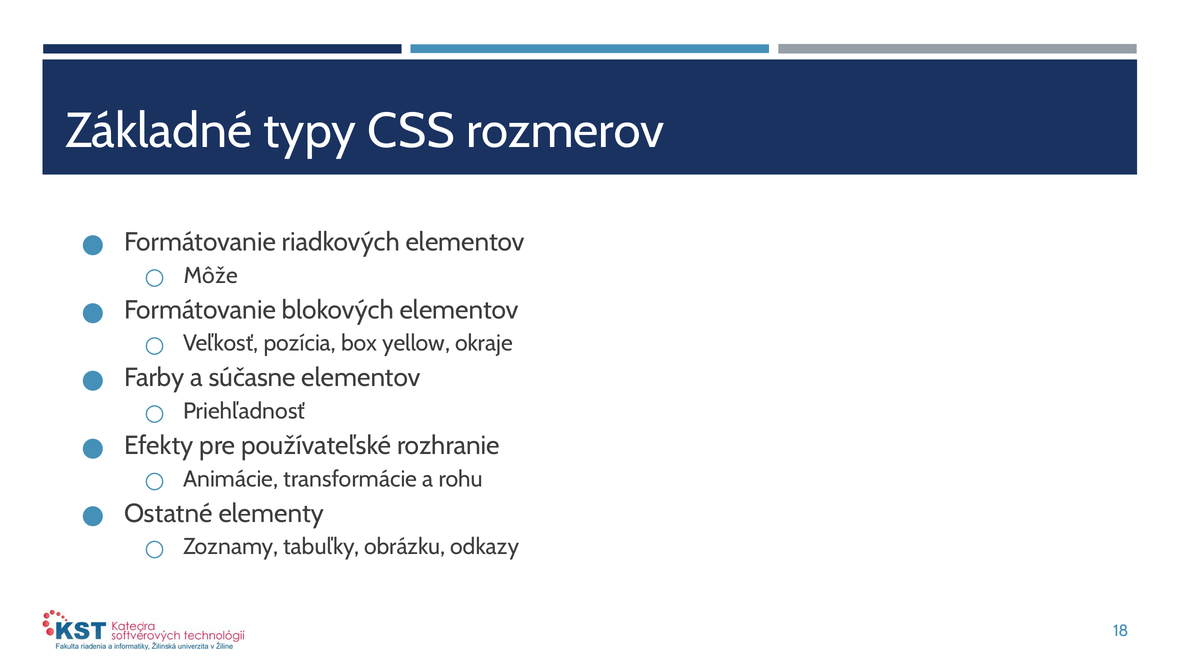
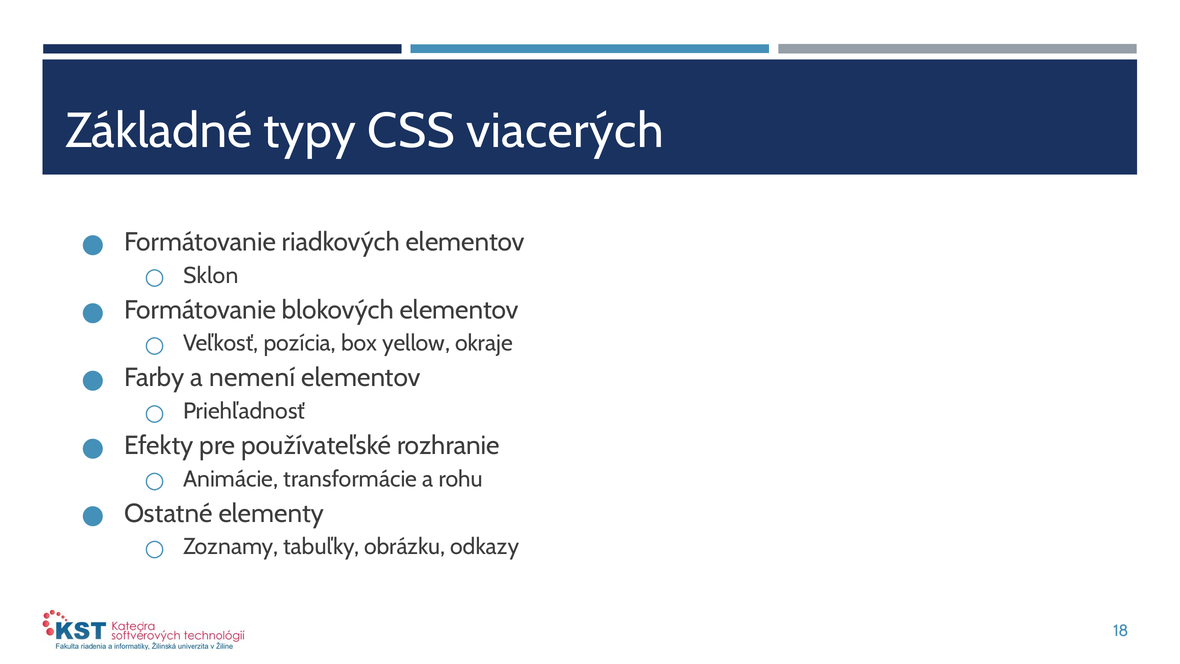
rozmerov: rozmerov -> viacerých (565, 131)
Môže: Môže -> Sklon (211, 275)
súčasne: súčasne -> nemení (252, 378)
